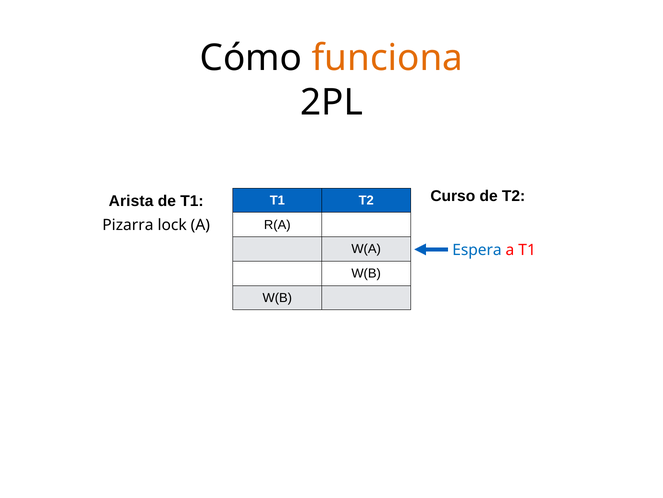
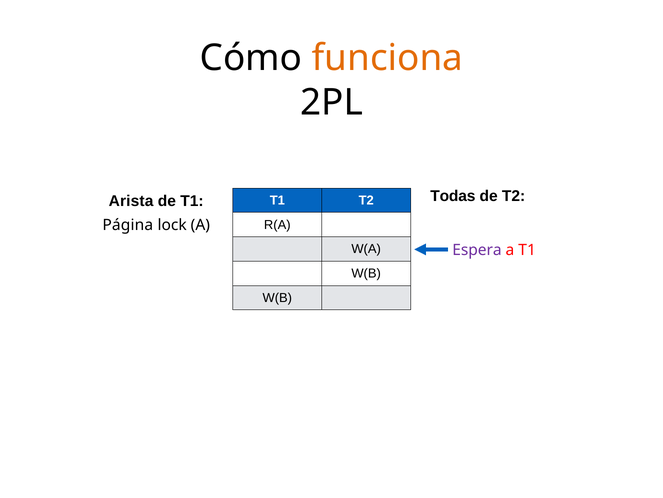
Curso: Curso -> Todas (453, 196)
Pizarra: Pizarra -> Página (128, 225)
Espera colour: blue -> purple (477, 250)
